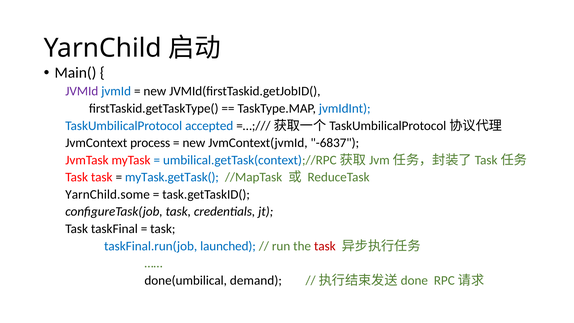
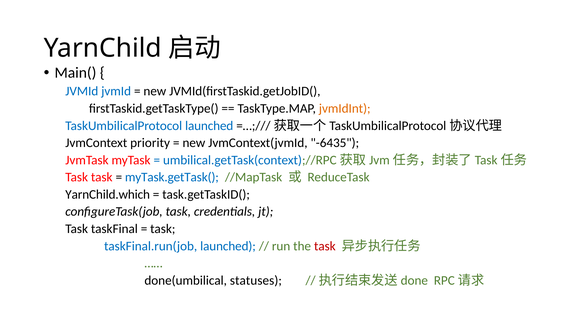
JVMId colour: purple -> blue (82, 91)
jvmIdInt colour: blue -> orange (345, 108)
TaskUmbilicalProtocol accepted: accepted -> launched (209, 126)
process: process -> priority (150, 143)
-6837: -6837 -> -6435 (335, 143)
YarnChild.some: YarnChild.some -> YarnChild.which (108, 194)
demand: demand -> statuses (256, 280)
